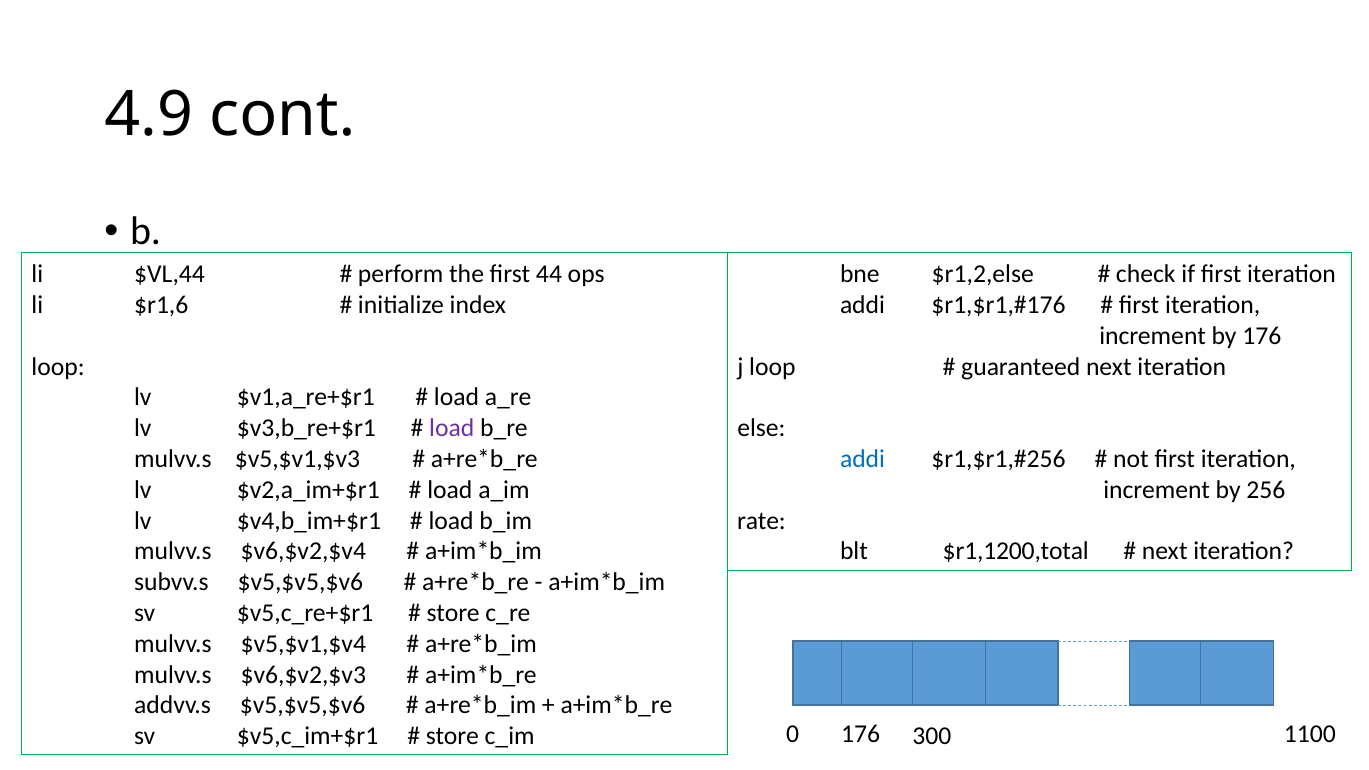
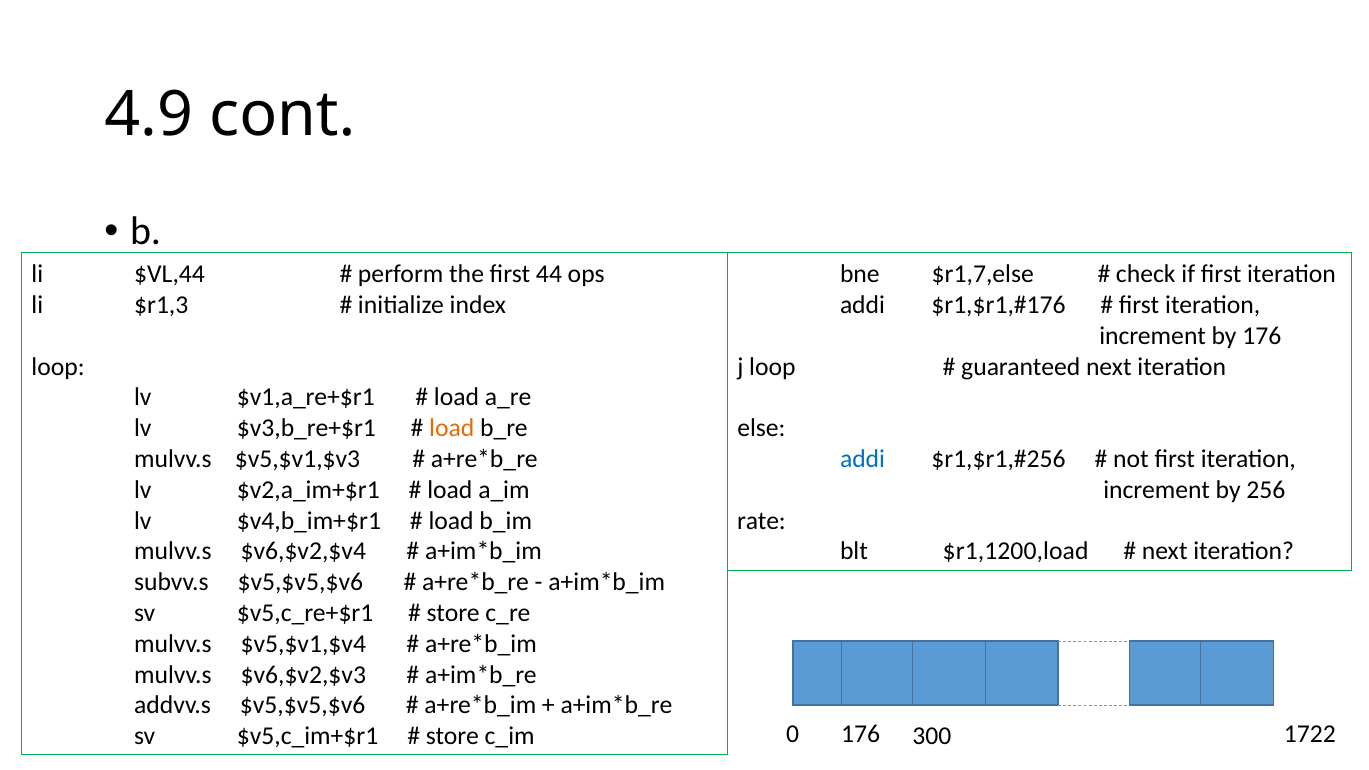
$r1,2,else: $r1,2,else -> $r1,7,else (983, 274)
$r1,6: $r1,6 -> $r1,3 (161, 305)
load colour: purple -> orange (452, 428)
$r1,1200,total: $r1,1200,total -> $r1,1200,load (1016, 552)
1100: 1100 -> 1722 (1310, 734)
